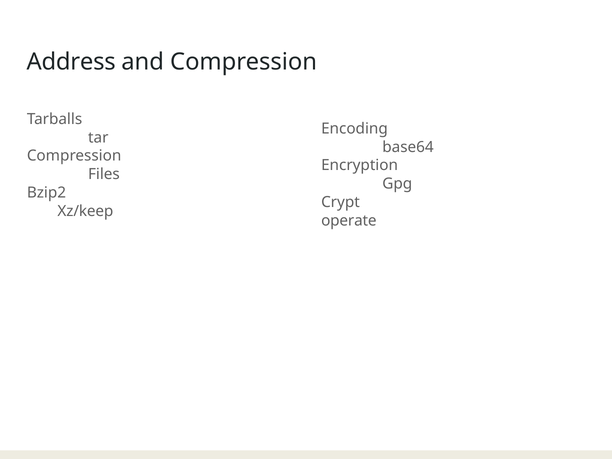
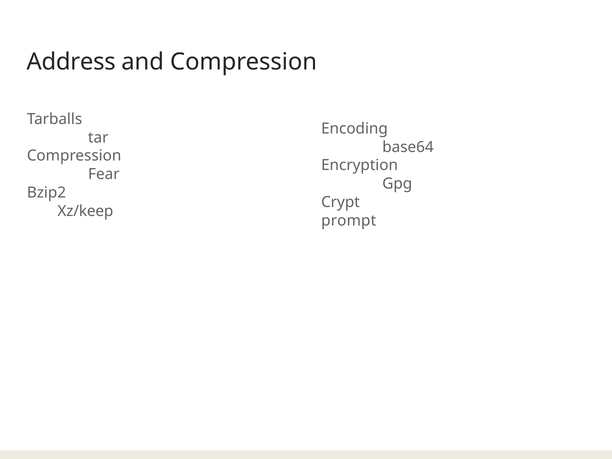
Files: Files -> Fear (104, 174)
operate: operate -> prompt (349, 220)
